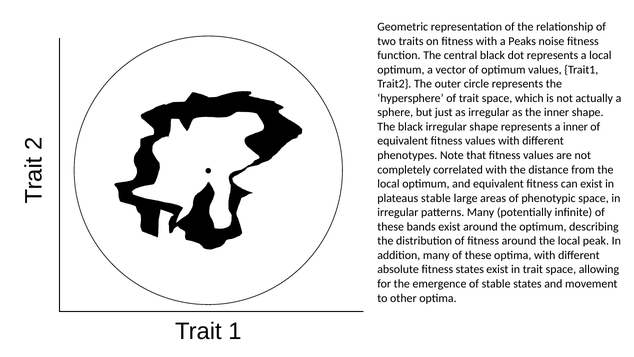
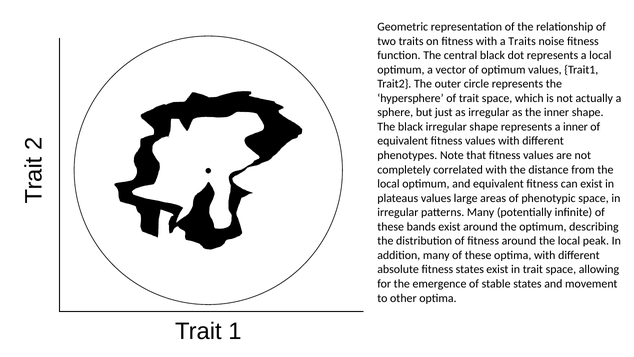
a Peaks: Peaks -> Traits (522, 41)
plateaus stable: stable -> values (436, 198)
